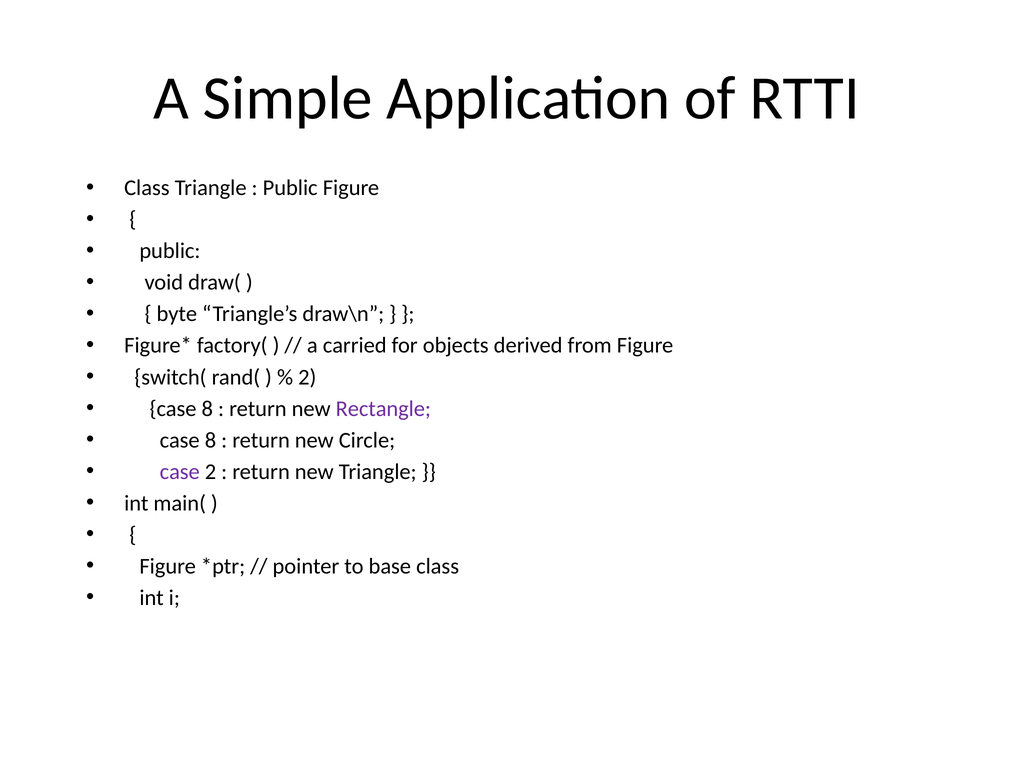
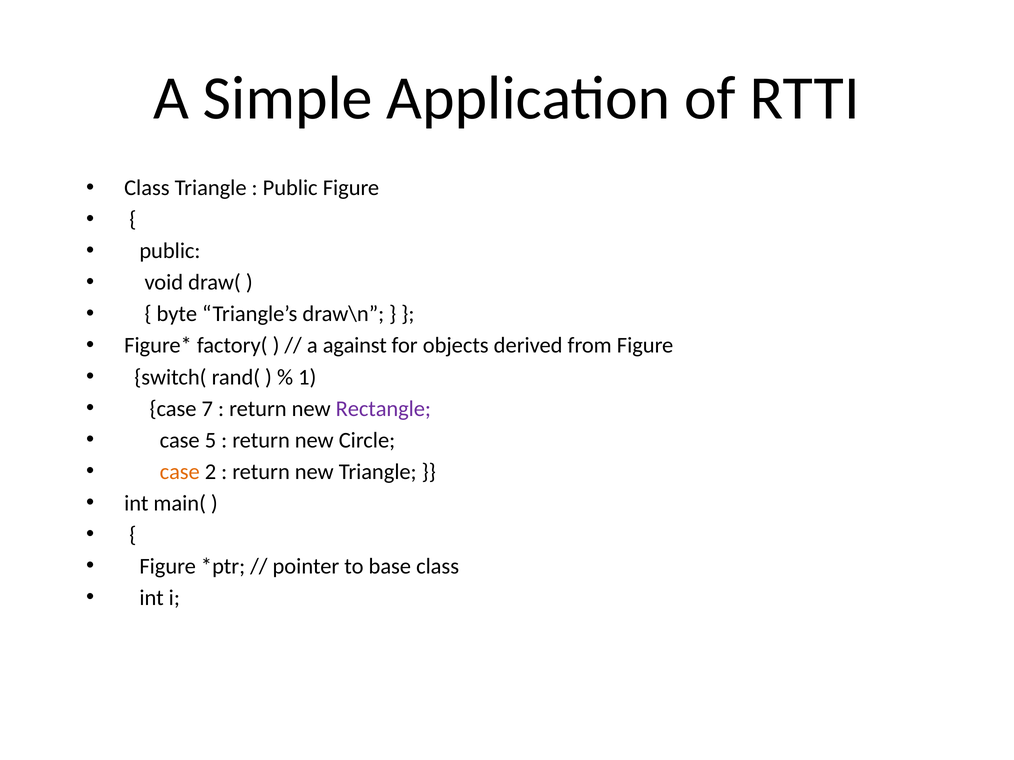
carried: carried -> against (355, 346)
2: 2 -> 1 (307, 377)
8: 8 -> 7 (207, 409)
8: 8 -> 5 (210, 440)
case colour: purple -> orange (180, 472)
